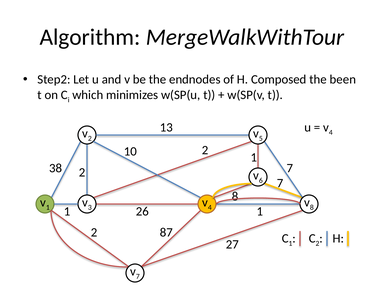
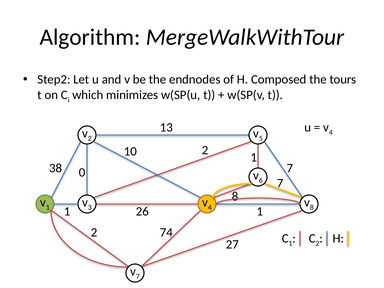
been: been -> tours (343, 79)
38 2: 2 -> 0 (82, 172)
87: 87 -> 74 (166, 232)
